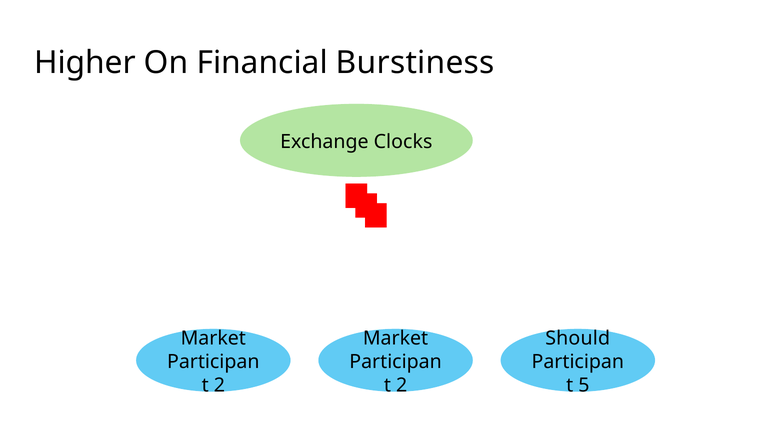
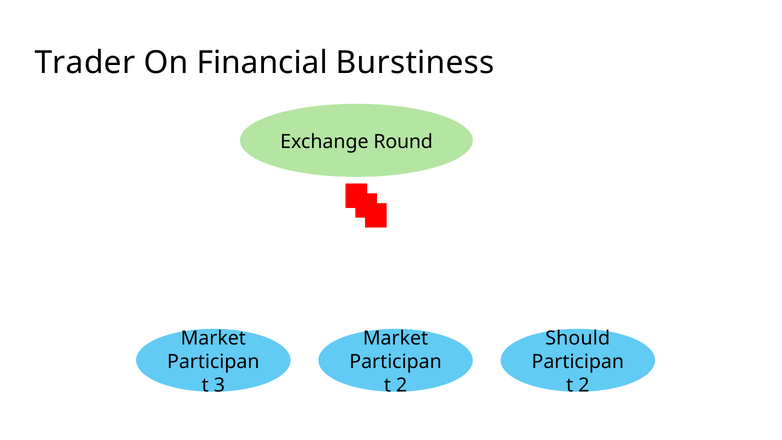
Higher: Higher -> Trader (85, 63)
Clocks: Clocks -> Round (403, 142)
2: 2 -> 3 (219, 385)
5: 5 -> 2 (584, 385)
